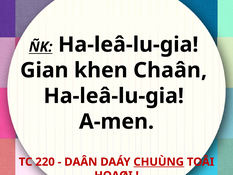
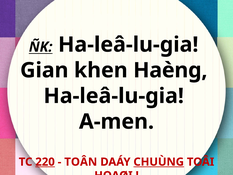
Chaân: Chaân -> Haèng (170, 70)
220 underline: none -> present (45, 162)
DAÂN: DAÂN -> TOÂN (81, 162)
